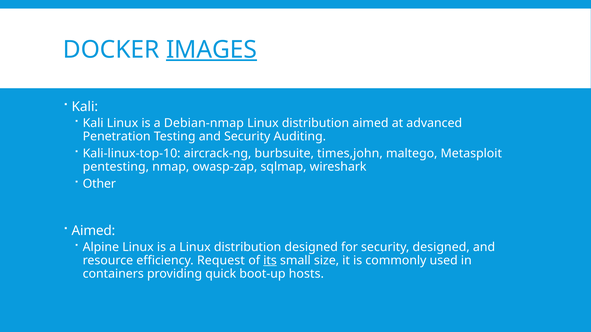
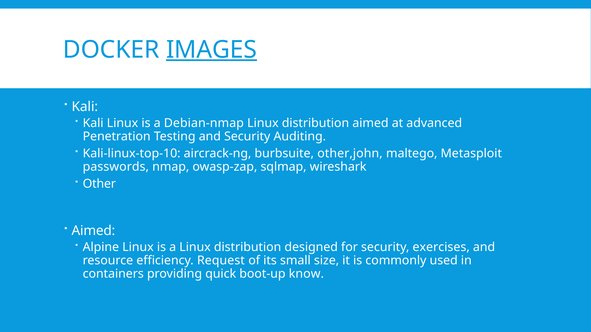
times,john: times,john -> other,john (350, 154)
pentesting: pentesting -> passwords (116, 167)
security designed: designed -> exercises (441, 247)
its underline: present -> none (270, 261)
hosts: hosts -> know (306, 274)
